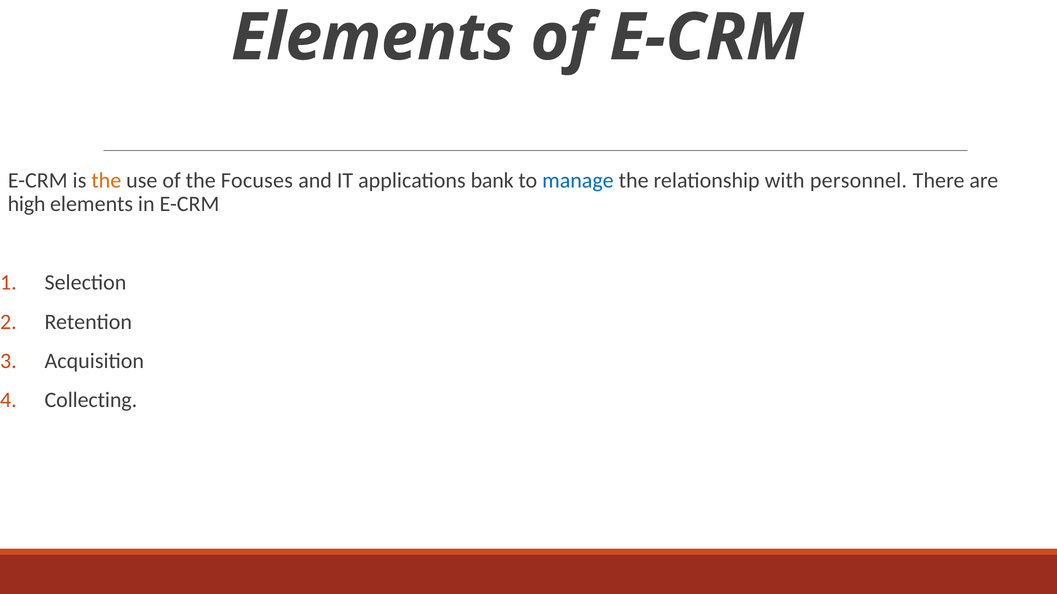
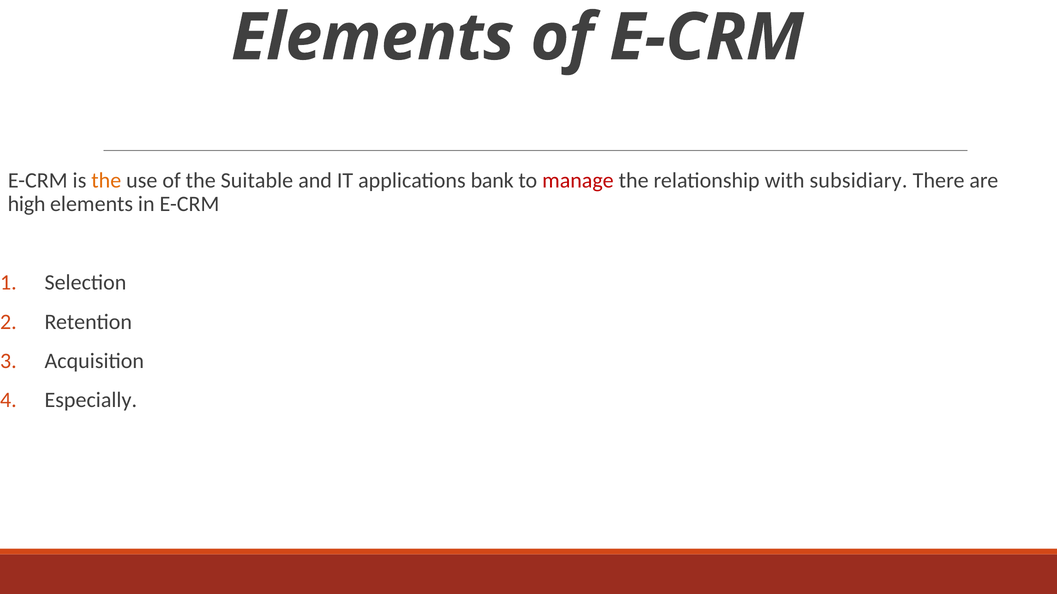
Focuses: Focuses -> Suitable (257, 181)
manage colour: blue -> red (578, 181)
personnel: personnel -> subsidiary (858, 181)
Collecting: Collecting -> Especially (91, 401)
